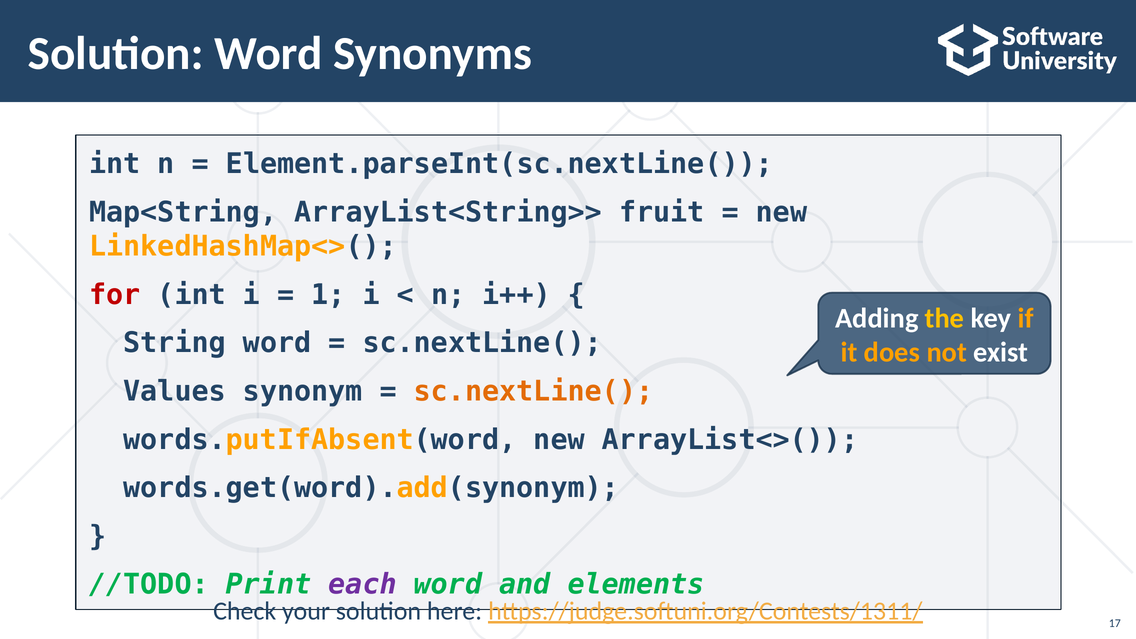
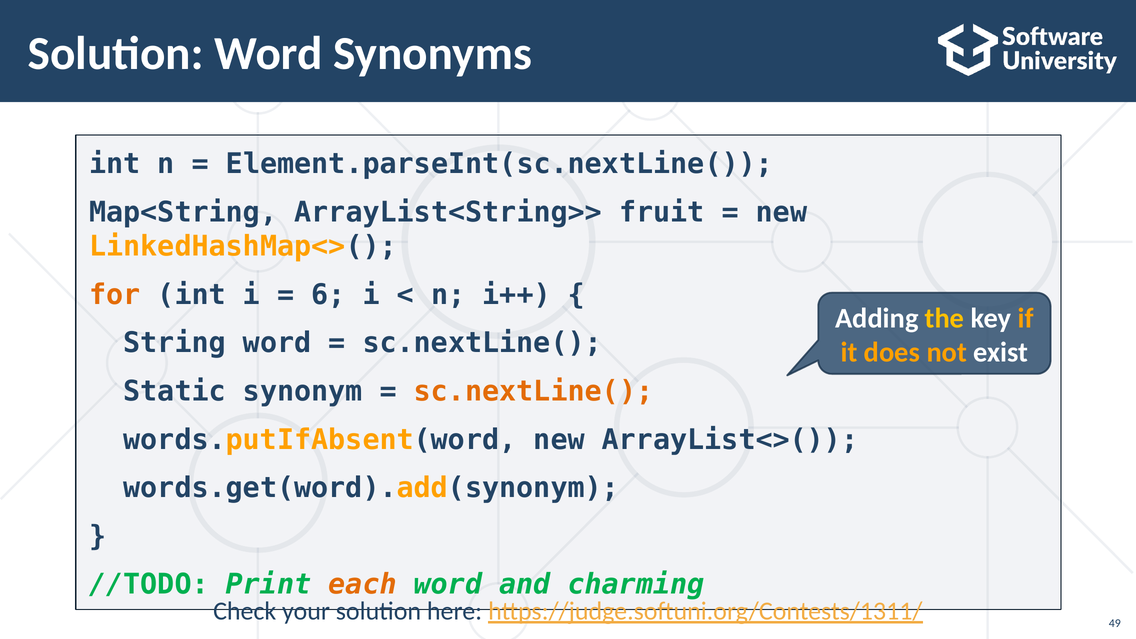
for colour: red -> orange (115, 295)
1: 1 -> 6 (328, 295)
Values: Values -> Static (175, 391)
each colour: purple -> orange (363, 585)
elements: elements -> charming (636, 585)
17: 17 -> 49 (1115, 623)
